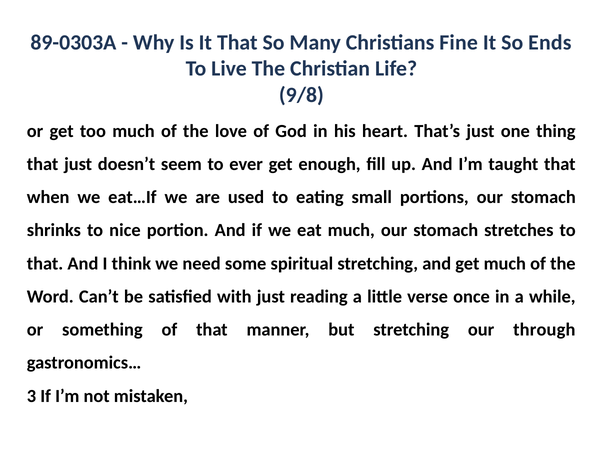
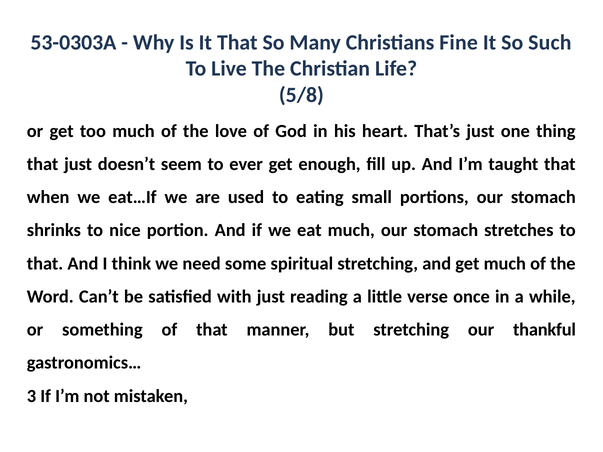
89-0303A: 89-0303A -> 53-0303A (73, 43)
Ends: Ends -> Such (550, 43)
9/8: 9/8 -> 5/8 (301, 95)
through: through -> thankful (544, 330)
